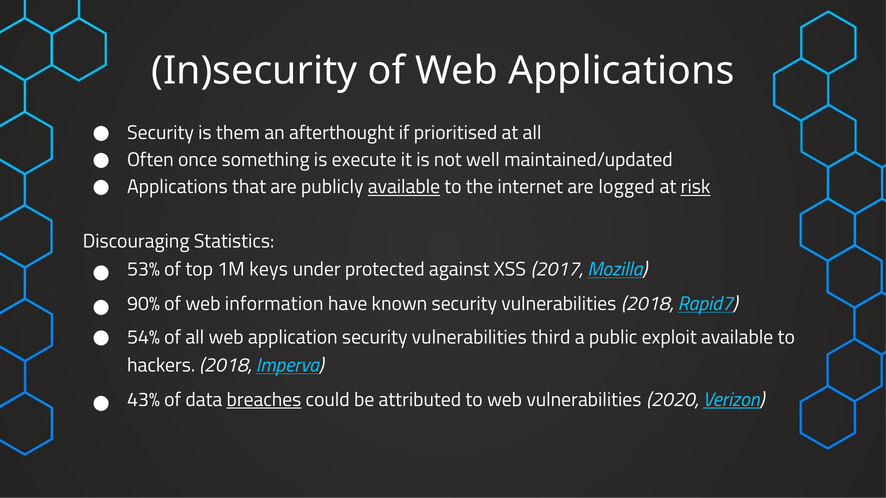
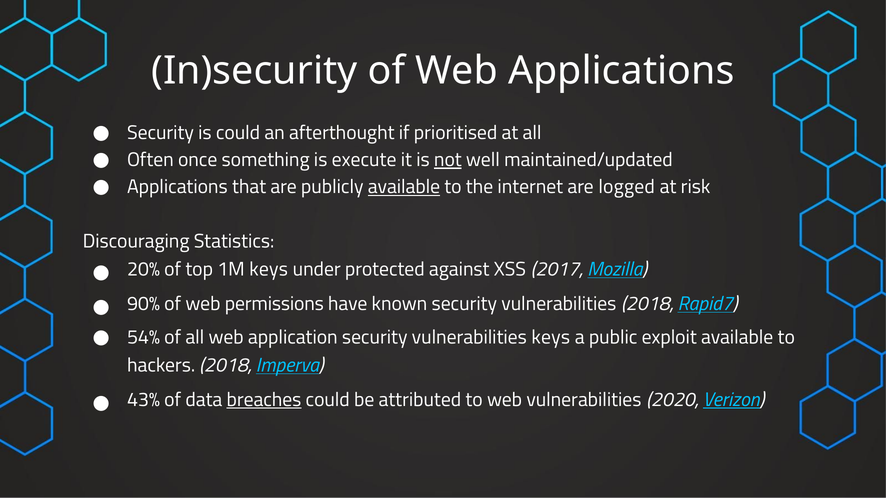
is them: them -> could (238, 133)
not underline: none -> present (448, 160)
risk underline: present -> none (696, 187)
53%: 53% -> 20% (144, 269)
information: information -> permissions (274, 304)
vulnerabilities third: third -> keys (551, 337)
